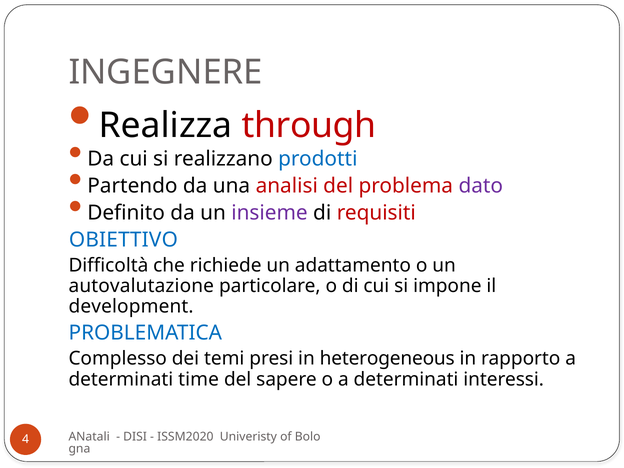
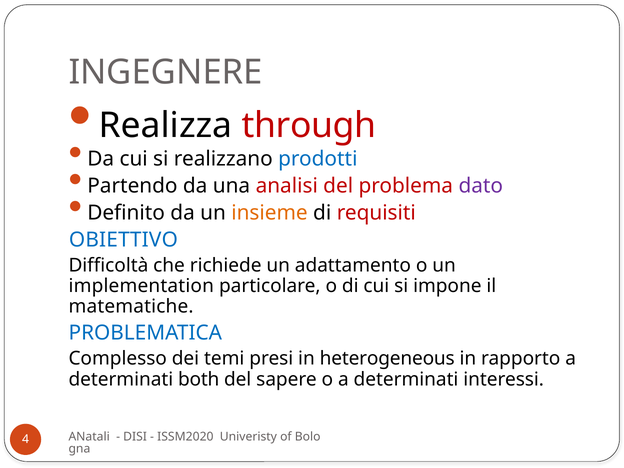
insieme colour: purple -> orange (269, 213)
autovalutazione: autovalutazione -> implementation (141, 286)
development: development -> matematiche (131, 307)
time: time -> both (199, 379)
